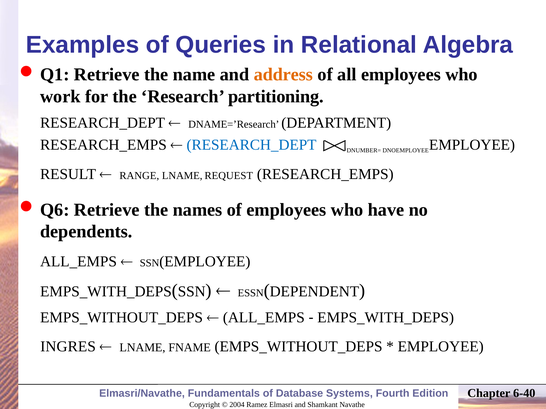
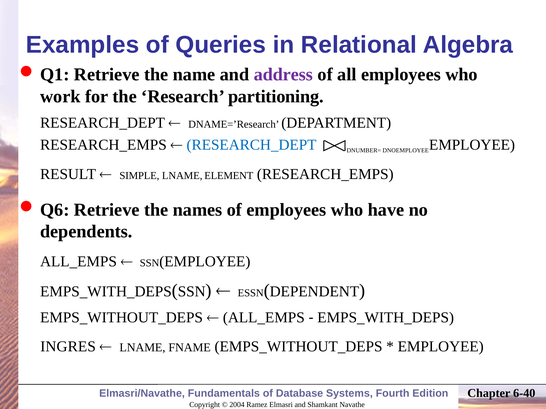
address colour: orange -> purple (283, 75)
RANGE: RANGE -> SIMPLE (139, 176)
REQUEST: REQUEST -> ELEMENT (229, 176)
